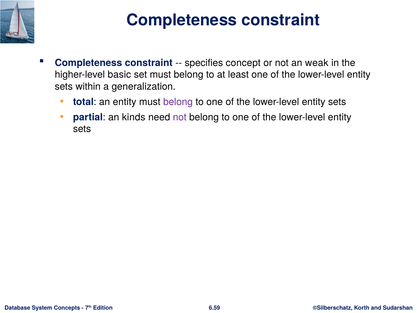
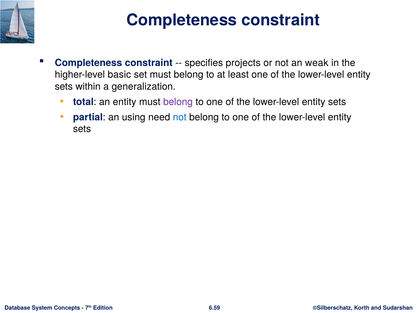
concept: concept -> projects (243, 63)
kinds: kinds -> using (134, 117)
not colour: purple -> blue (180, 117)
